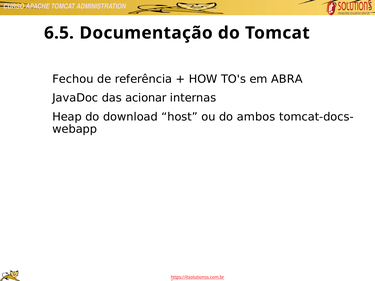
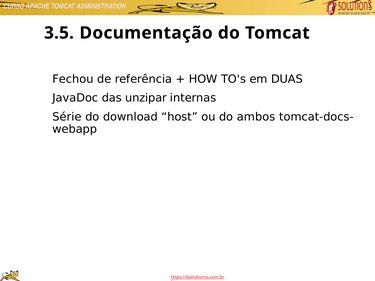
6.5: 6.5 -> 3.5 (59, 33)
ABRA: ABRA -> DUAS (287, 79)
acionar: acionar -> unzipar (146, 98)
Heap: Heap -> Série (67, 117)
